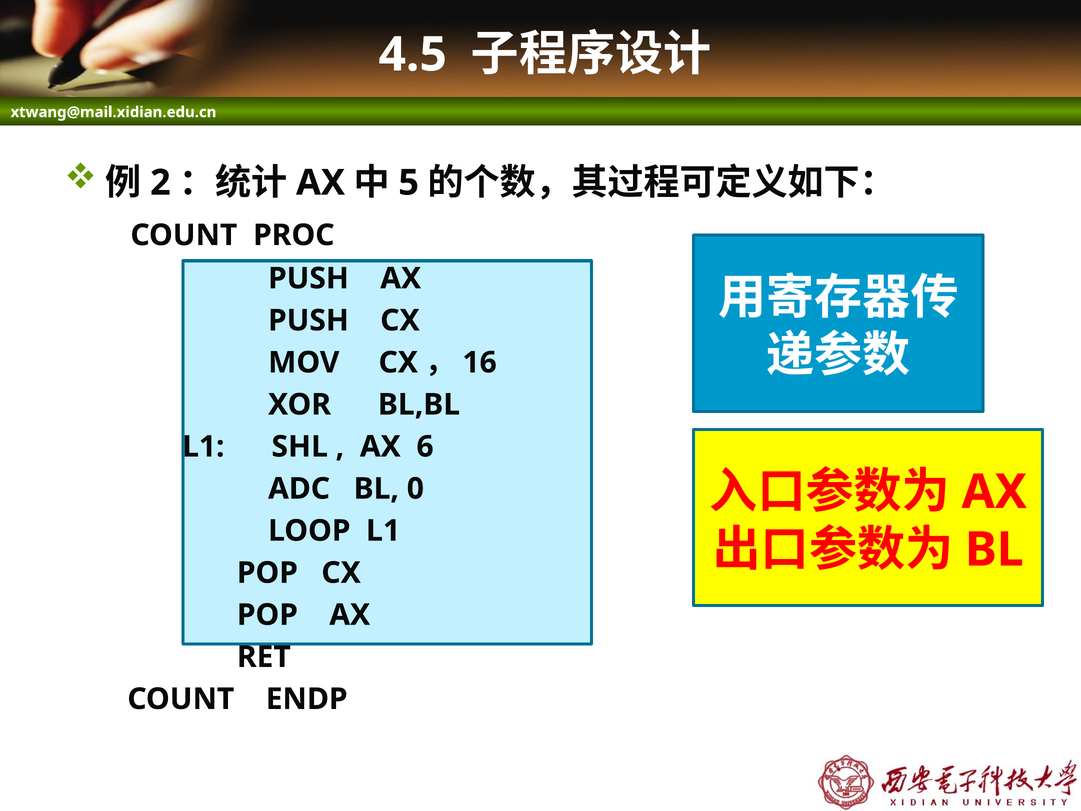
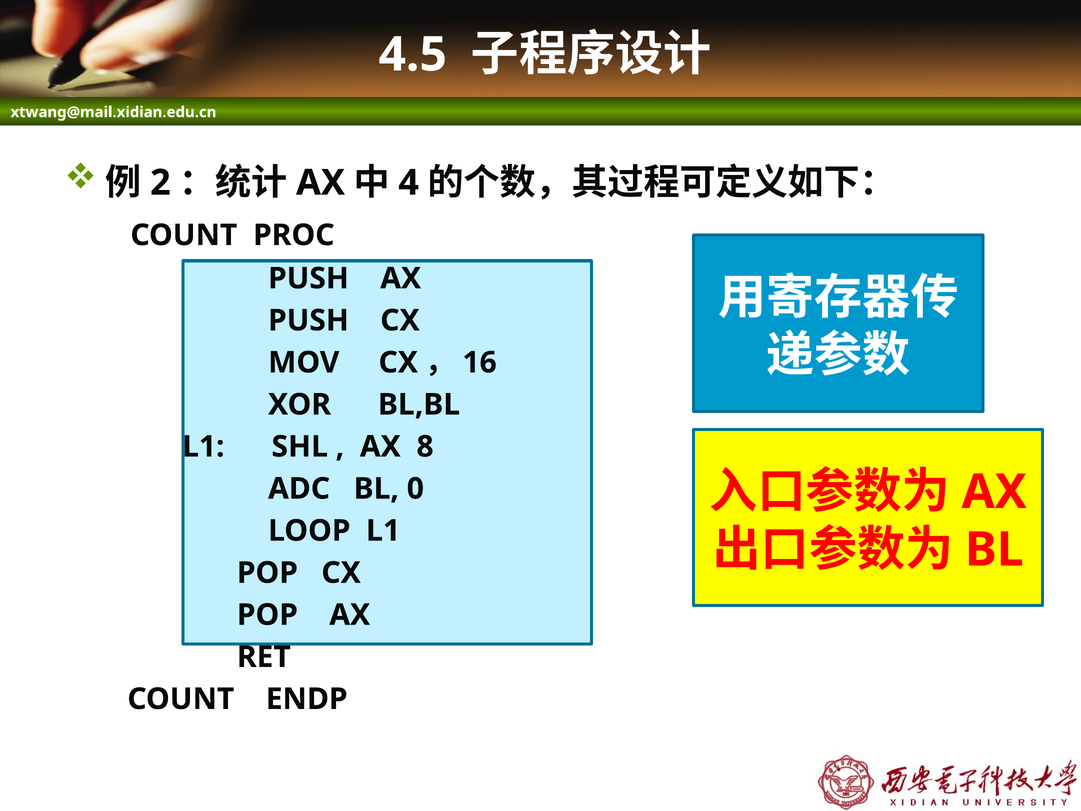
5: 5 -> 4 (409, 183)
6: 6 -> 8 (425, 447)
